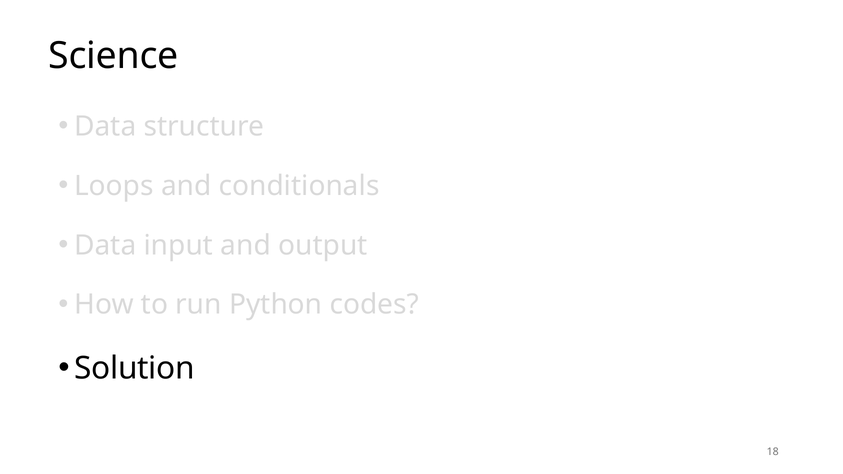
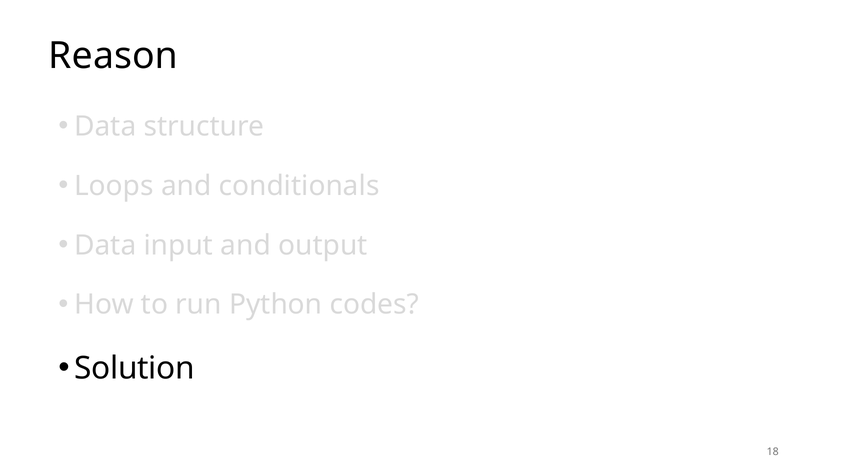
Science: Science -> Reason (113, 56)
